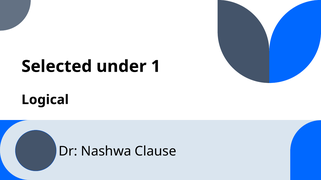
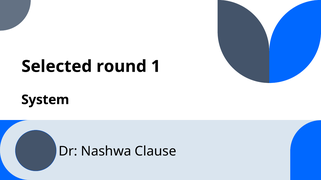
under: under -> round (121, 67)
Logical: Logical -> System (45, 100)
